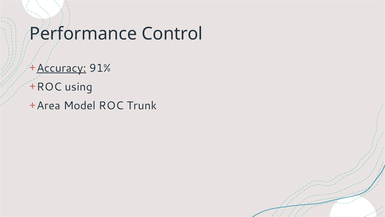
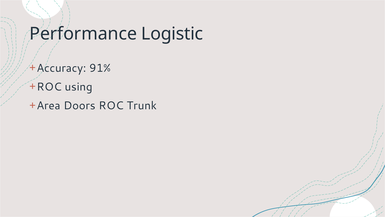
Control: Control -> Logistic (172, 34)
Accuracy underline: present -> none (61, 68)
Model: Model -> Doors (79, 106)
